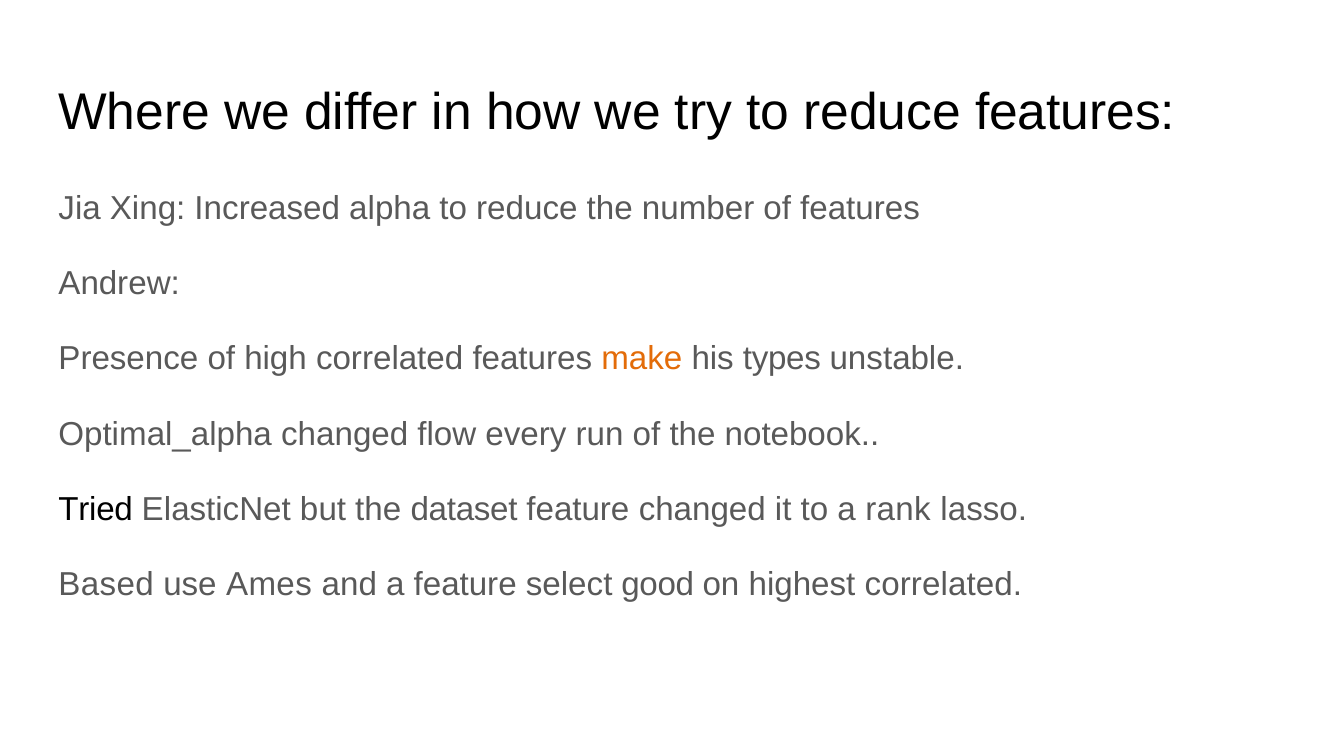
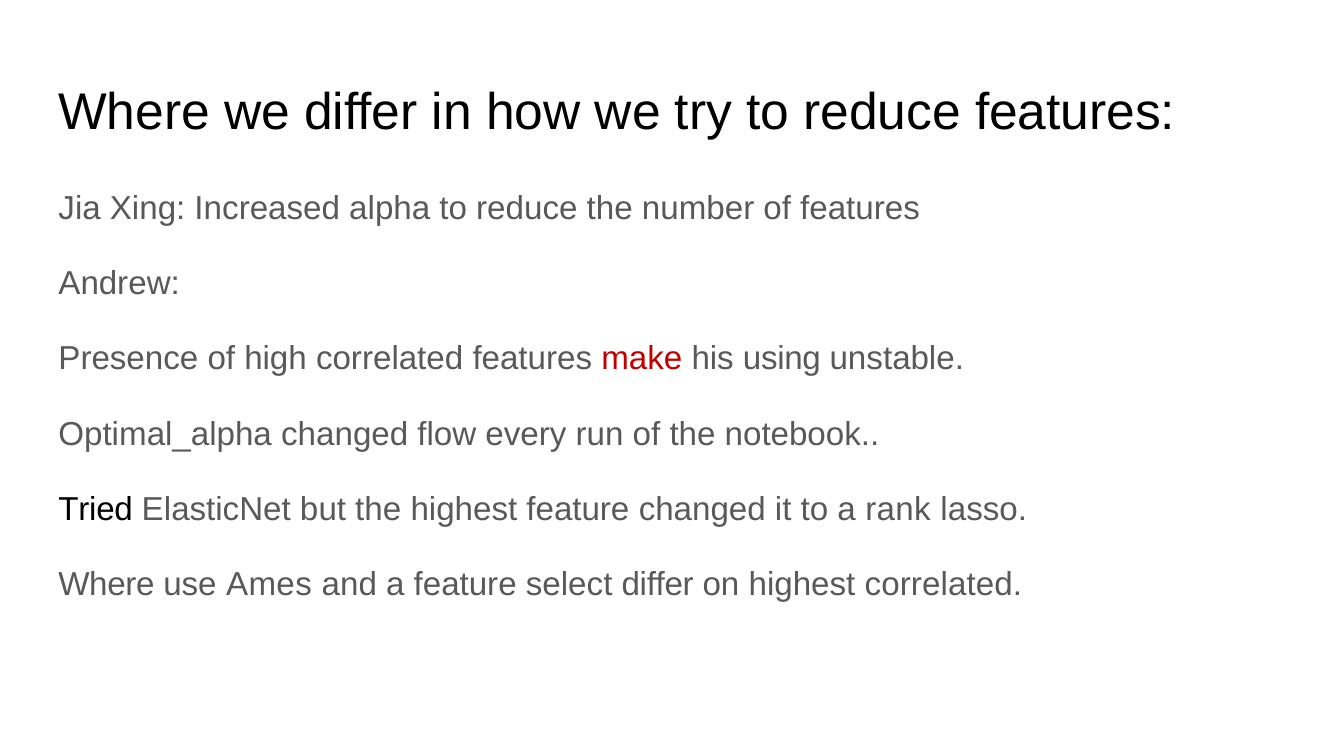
make colour: orange -> red (642, 359)
types: types -> using (782, 359)
the dataset: dataset -> highest (464, 509)
Based: Based -> Where (106, 584)
select good: good -> differ (658, 584)
